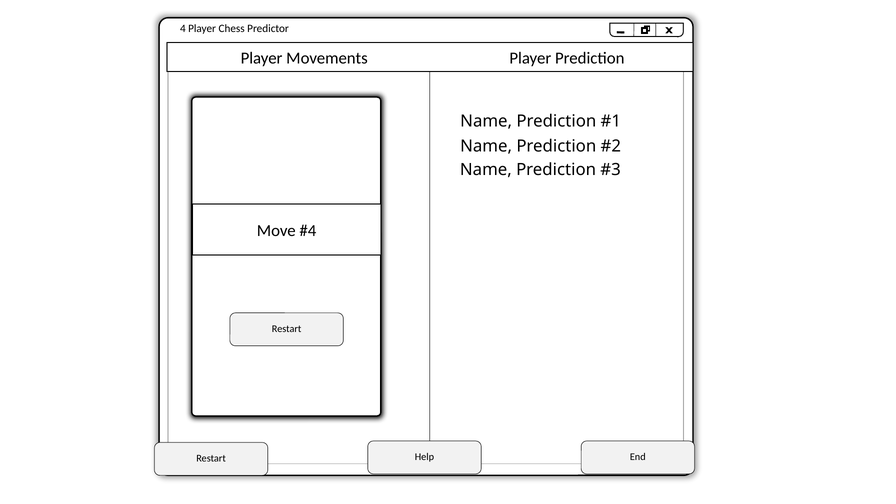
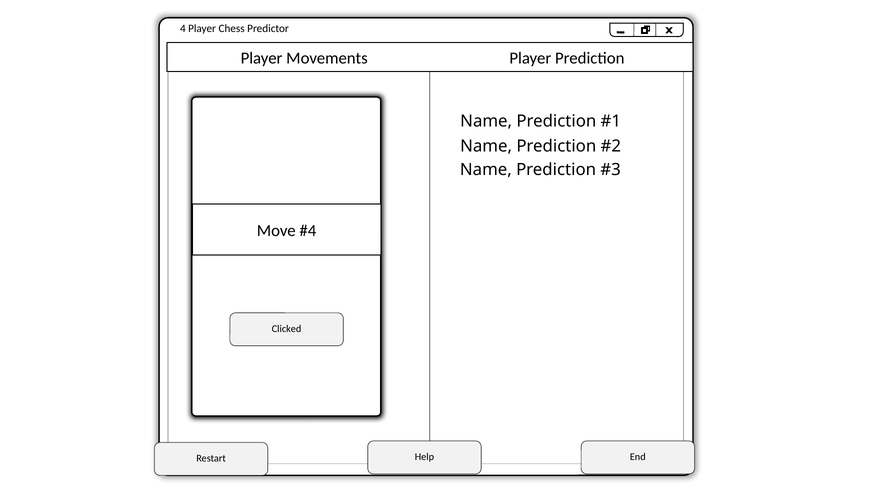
Restart: Restart -> Clicked (287, 329)
